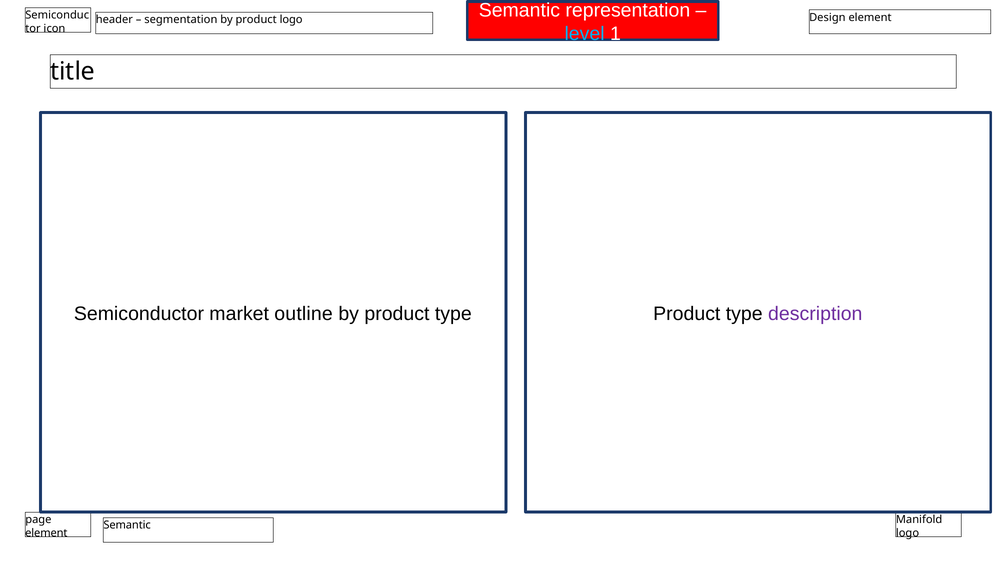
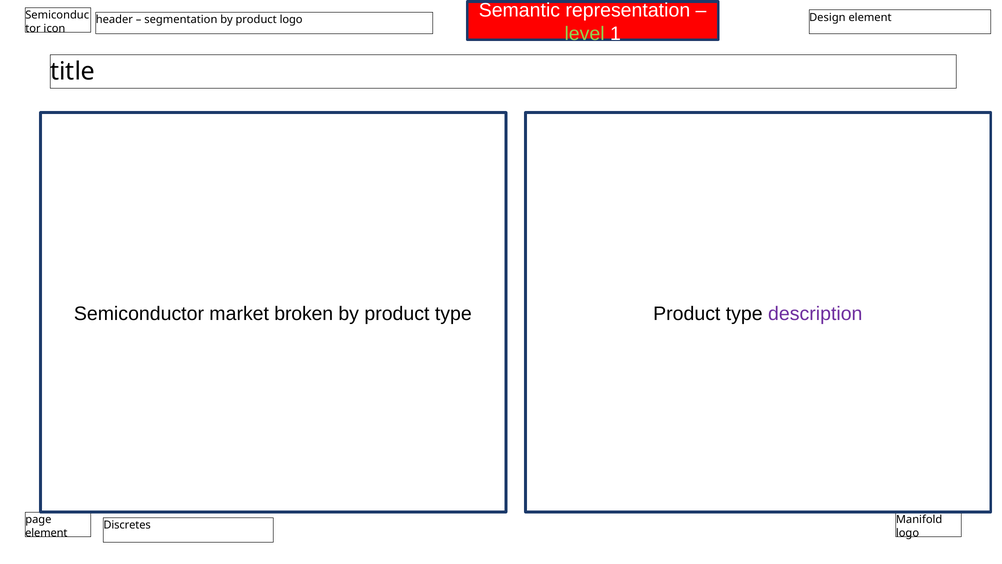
level colour: light blue -> light green (585, 34)
outline: outline -> broken (304, 313)
Semantic: Semantic -> Discretes (127, 525)
